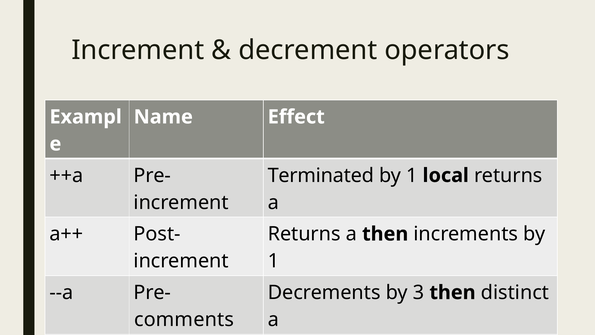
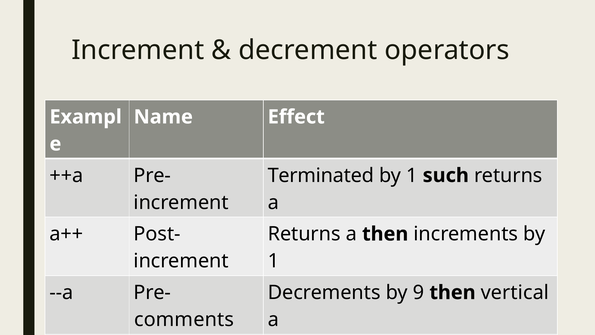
local: local -> such (446, 175)
3: 3 -> 9 (418, 292)
distinct: distinct -> vertical (515, 292)
